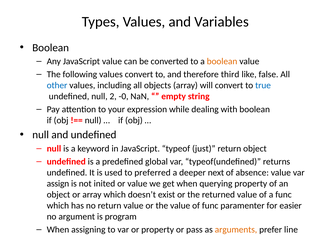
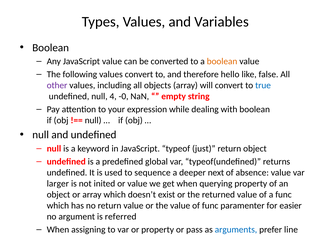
third: third -> hello (230, 74)
other colour: blue -> purple (57, 85)
2: 2 -> 4 (113, 97)
preferred: preferred -> sequence (152, 173)
assign: assign -> larger (58, 184)
program: program -> referred (121, 217)
arguments colour: orange -> blue (236, 230)
